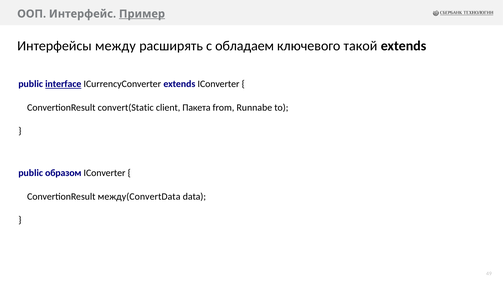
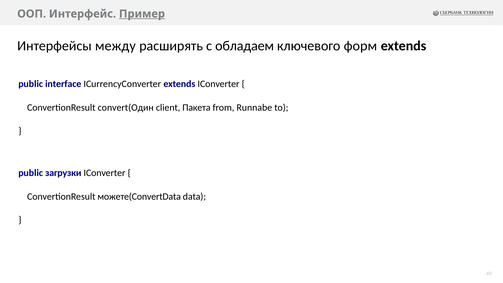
такой: такой -> форм (360, 46)
interface underline: present -> none (63, 84)
convert(Static: convert(Static -> convert(Один (126, 108)
образом: образом -> загрузки (63, 173)
между(ConvertData: между(ConvertData -> можете(ConvertData (139, 197)
